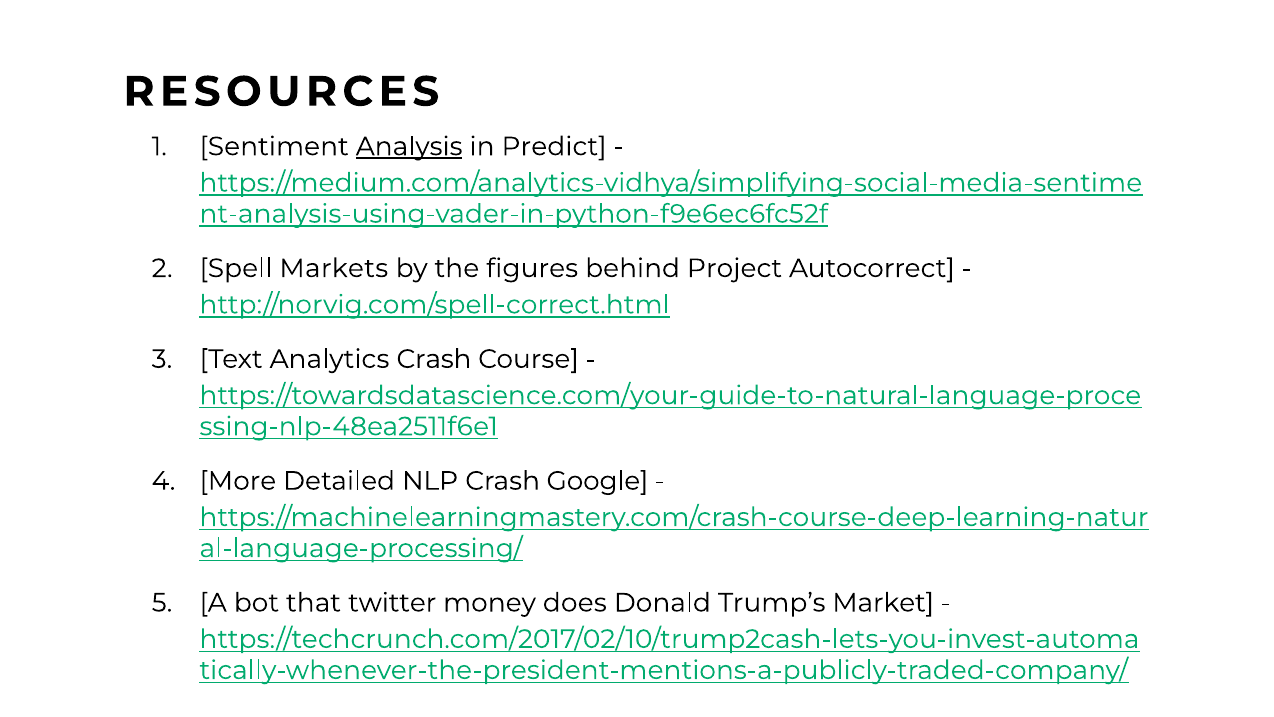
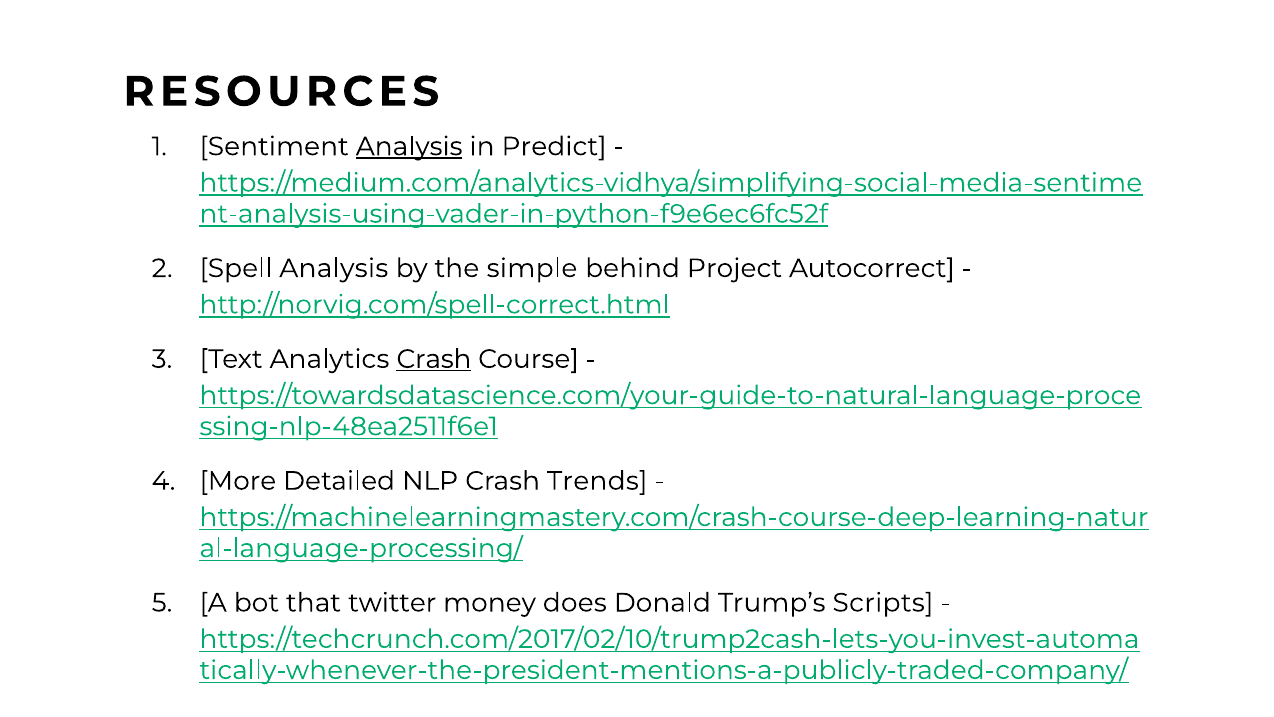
Spell Markets: Markets -> Analysis (334, 268)
figures: figures -> simple (532, 268)
Crash underline: none -> present (434, 359)
Google: Google -> Trends (597, 481)
Market: Market -> Scripts (883, 603)
